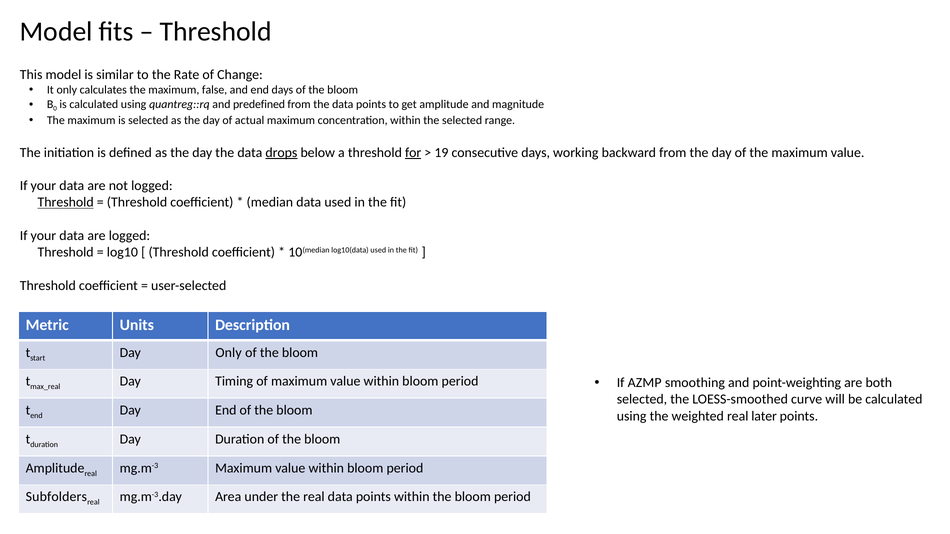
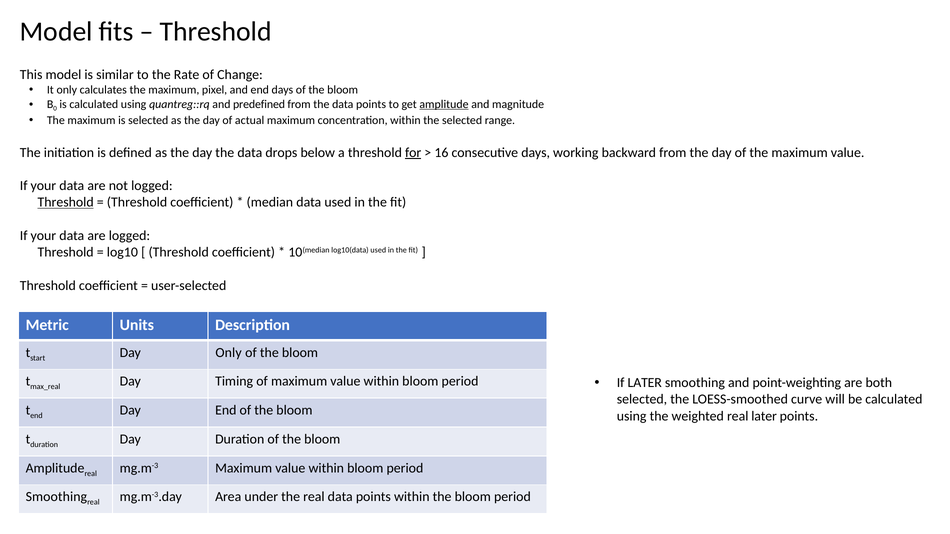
false: false -> pixel (215, 90)
amplitude underline: none -> present (444, 104)
drops underline: present -> none (281, 153)
19: 19 -> 16 (441, 153)
If AZMP: AZMP -> LATER (645, 383)
Subfolders: Subfolders -> Smoothing (56, 497)
